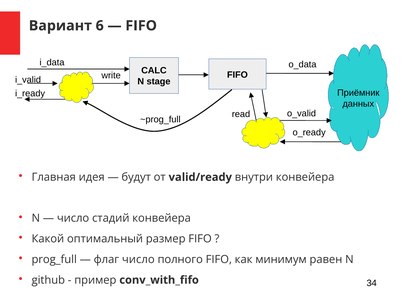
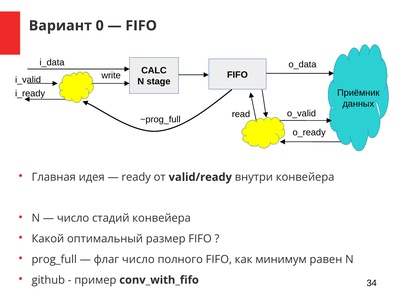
6: 6 -> 0 (100, 26)
будут: будут -> ready (136, 177)
